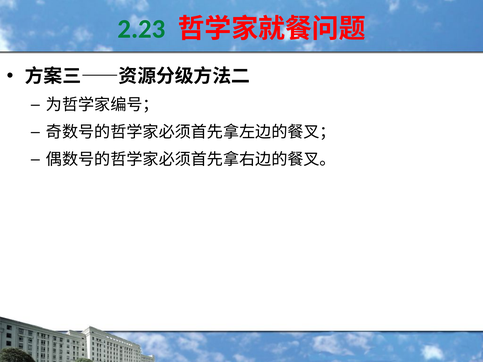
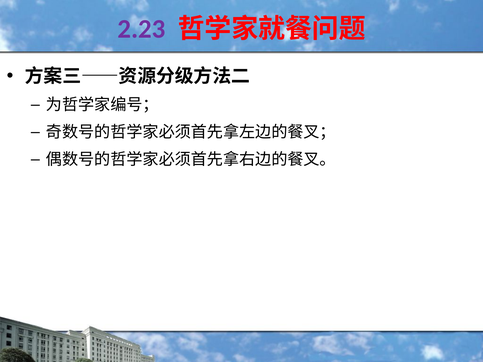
2.23 colour: green -> purple (141, 29)
